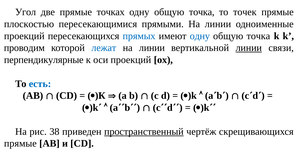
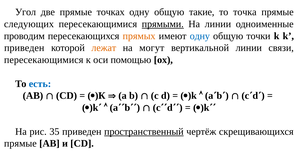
точка: точка -> такие (202, 12)
точек: точек -> точка (245, 12)
плоскостью: плоскостью -> следующих (29, 24)
прямыми underline: none -> present (163, 24)
проекций: проекций -> проводим (24, 36)
прямых colour: blue -> orange (139, 36)
точка: точка -> точки (258, 36)
проводим: проводим -> приведен (24, 48)
лежат colour: blue -> orange (104, 48)
линии: линии -> могут (152, 48)
линии underline: present -> none (249, 48)
перпендикулярные: перпендикулярные -> пересекающимися (44, 60)
оси проекций: проекций -> помощью (131, 60)
38: 38 -> 35 (54, 131)
